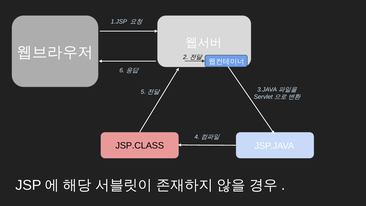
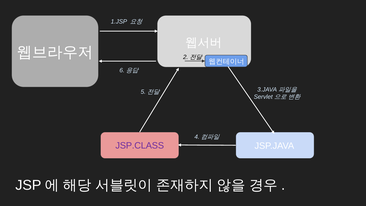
JSP.CLASS colour: black -> purple (140, 146)
